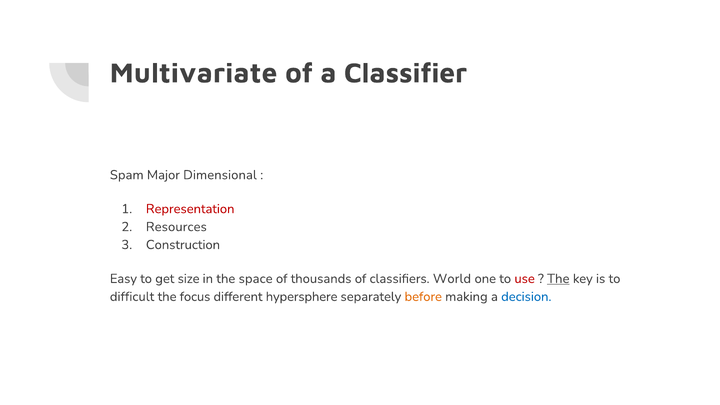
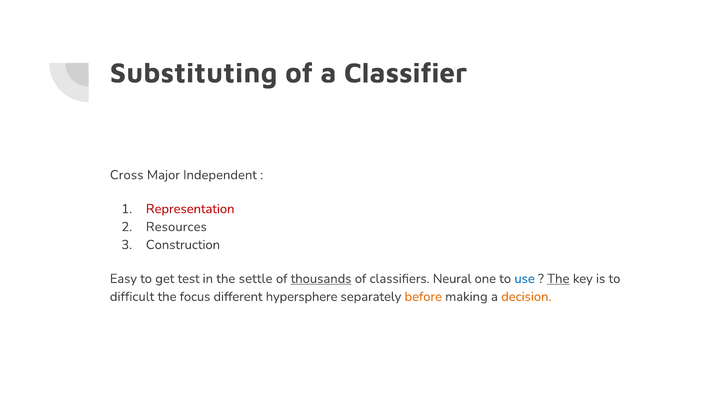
Multivariate: Multivariate -> Substituting (194, 73)
Spam: Spam -> Cross (127, 175)
Dimensional: Dimensional -> Independent (220, 175)
size: size -> test (189, 279)
space: space -> settle (256, 279)
thousands underline: none -> present (321, 279)
World: World -> Neural (452, 279)
use colour: red -> blue (525, 279)
decision colour: blue -> orange (526, 297)
